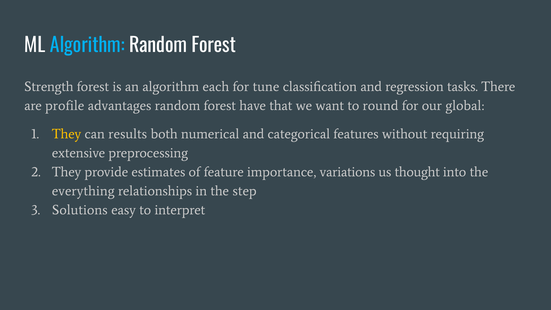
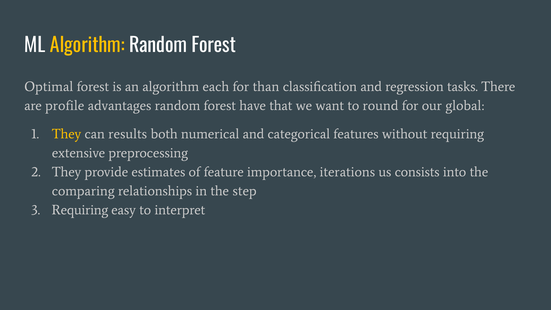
Algorithm colour: light blue -> yellow (87, 46)
Strength: Strength -> Optimal (49, 87)
tune: tune -> than (266, 87)
variations: variations -> iterations (347, 172)
thought: thought -> consists (417, 172)
everything: everything -> comparing (83, 191)
Solutions: Solutions -> Requiring (80, 210)
